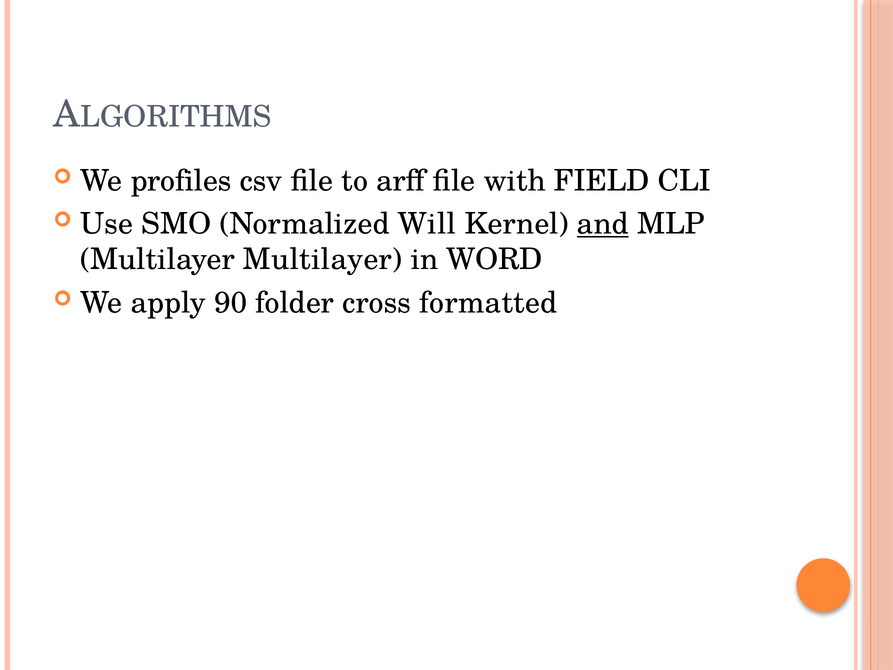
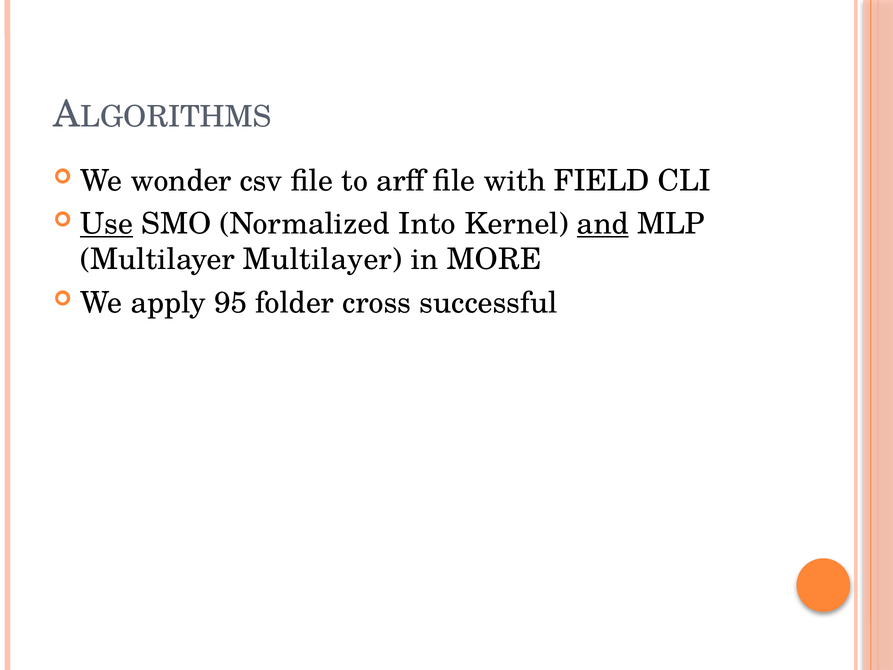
profiles: profiles -> wonder (181, 181)
Use underline: none -> present (107, 224)
Will: Will -> Into (427, 224)
WORD: WORD -> MORE (494, 260)
90: 90 -> 95 (231, 303)
formatted: formatted -> successful (489, 303)
